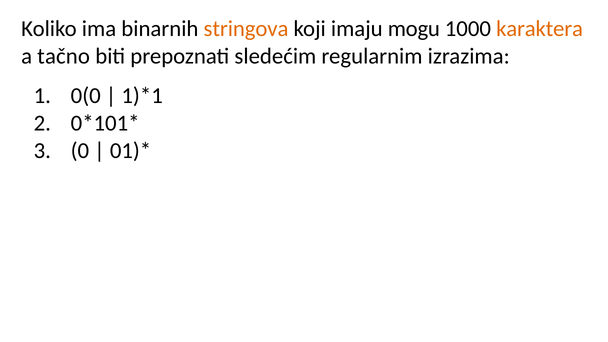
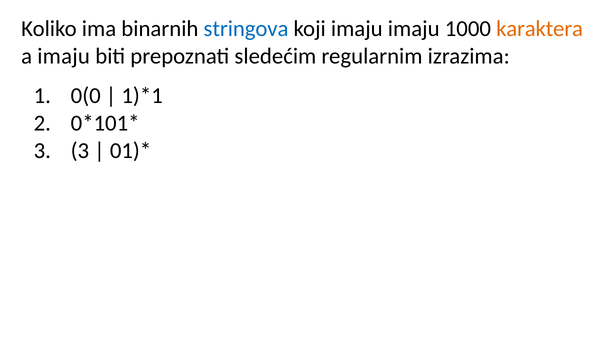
stringova colour: orange -> blue (246, 29)
imaju mogu: mogu -> imaju (414, 29)
a tačno: tačno -> imaju (64, 56)
0: 0 -> 3 (80, 151)
